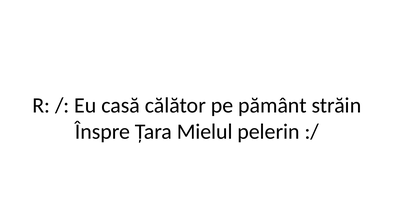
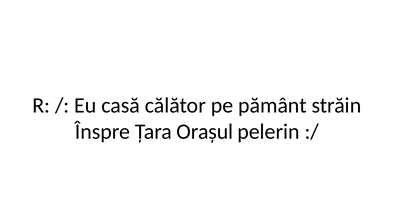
Mielul: Mielul -> Orașul (205, 131)
